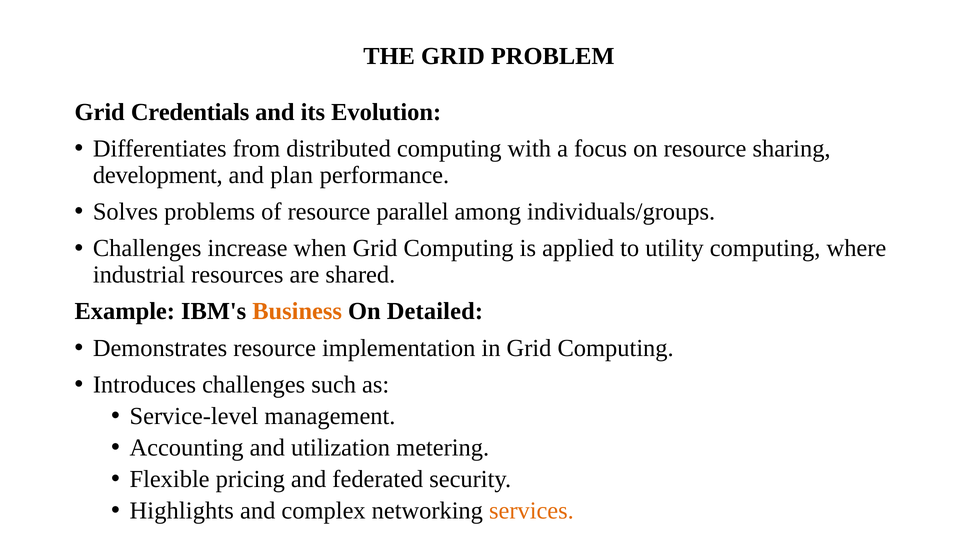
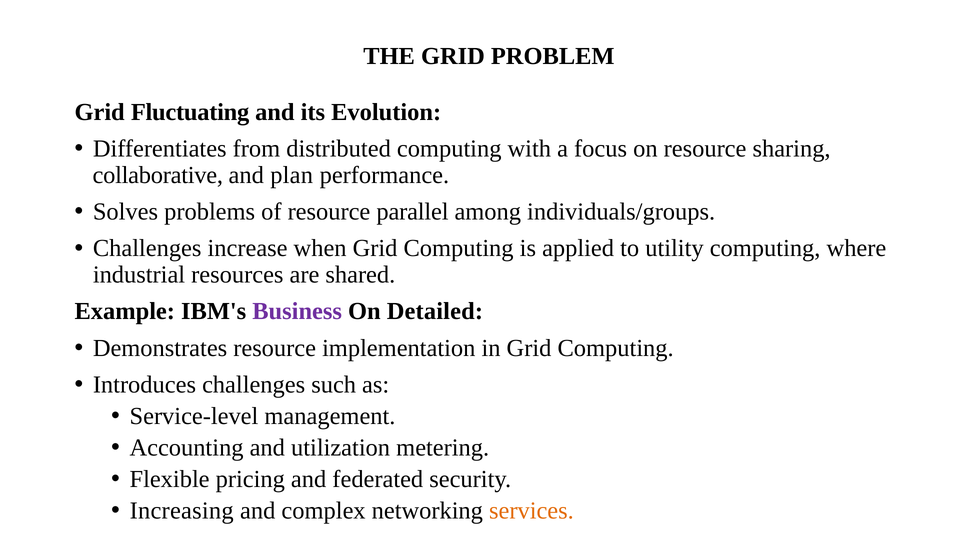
Credentials: Credentials -> Fluctuating (190, 112)
development: development -> collaborative (158, 175)
Business colour: orange -> purple (297, 311)
Highlights: Highlights -> Increasing (182, 511)
